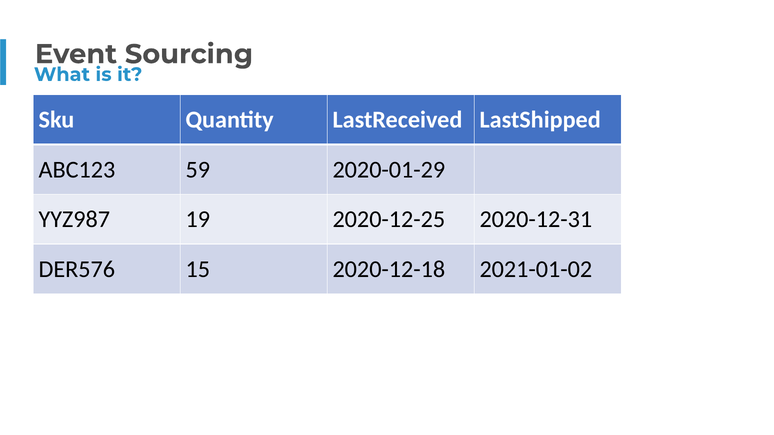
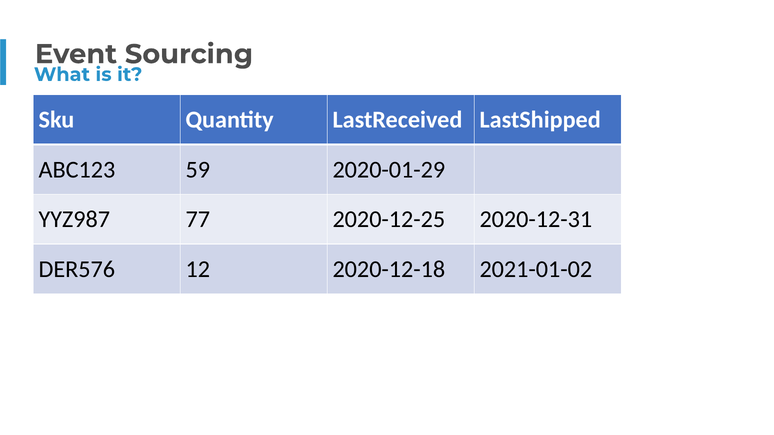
19: 19 -> 77 (198, 220)
15: 15 -> 12 (198, 269)
